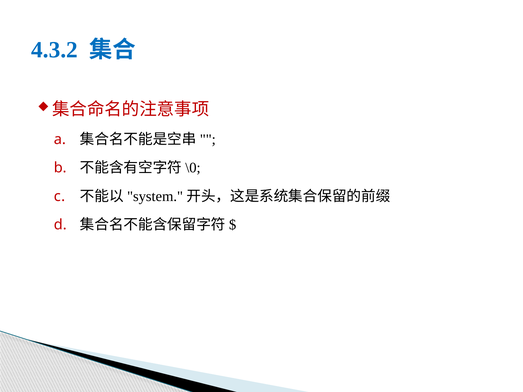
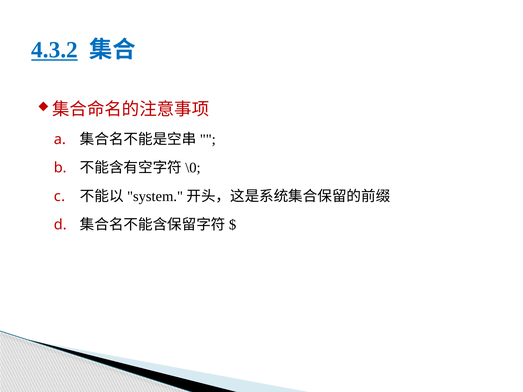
4.3.2 underline: none -> present (55, 50)
